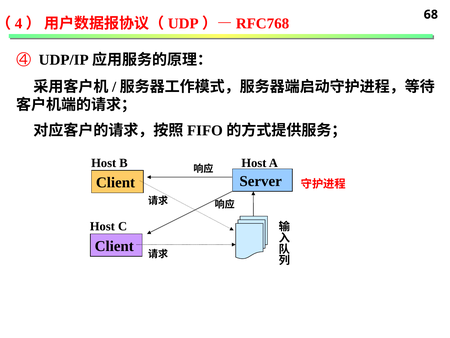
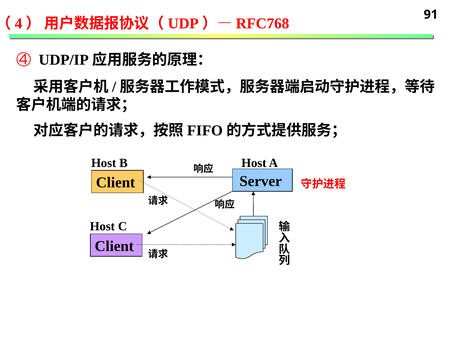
68: 68 -> 91 (431, 14)
